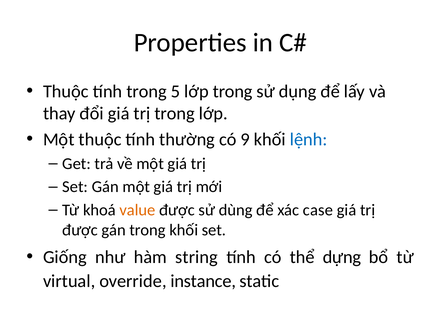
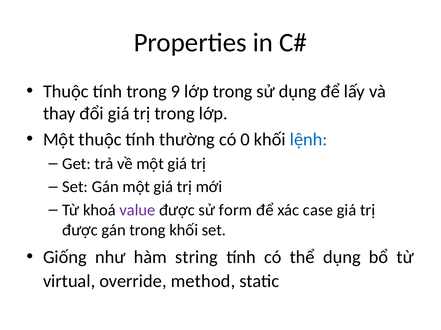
5: 5 -> 9 (175, 92)
9: 9 -> 0 (245, 140)
value colour: orange -> purple (138, 211)
dùng: dùng -> form (236, 211)
thể dựng: dựng -> dụng (342, 258)
instance: instance -> method (203, 282)
